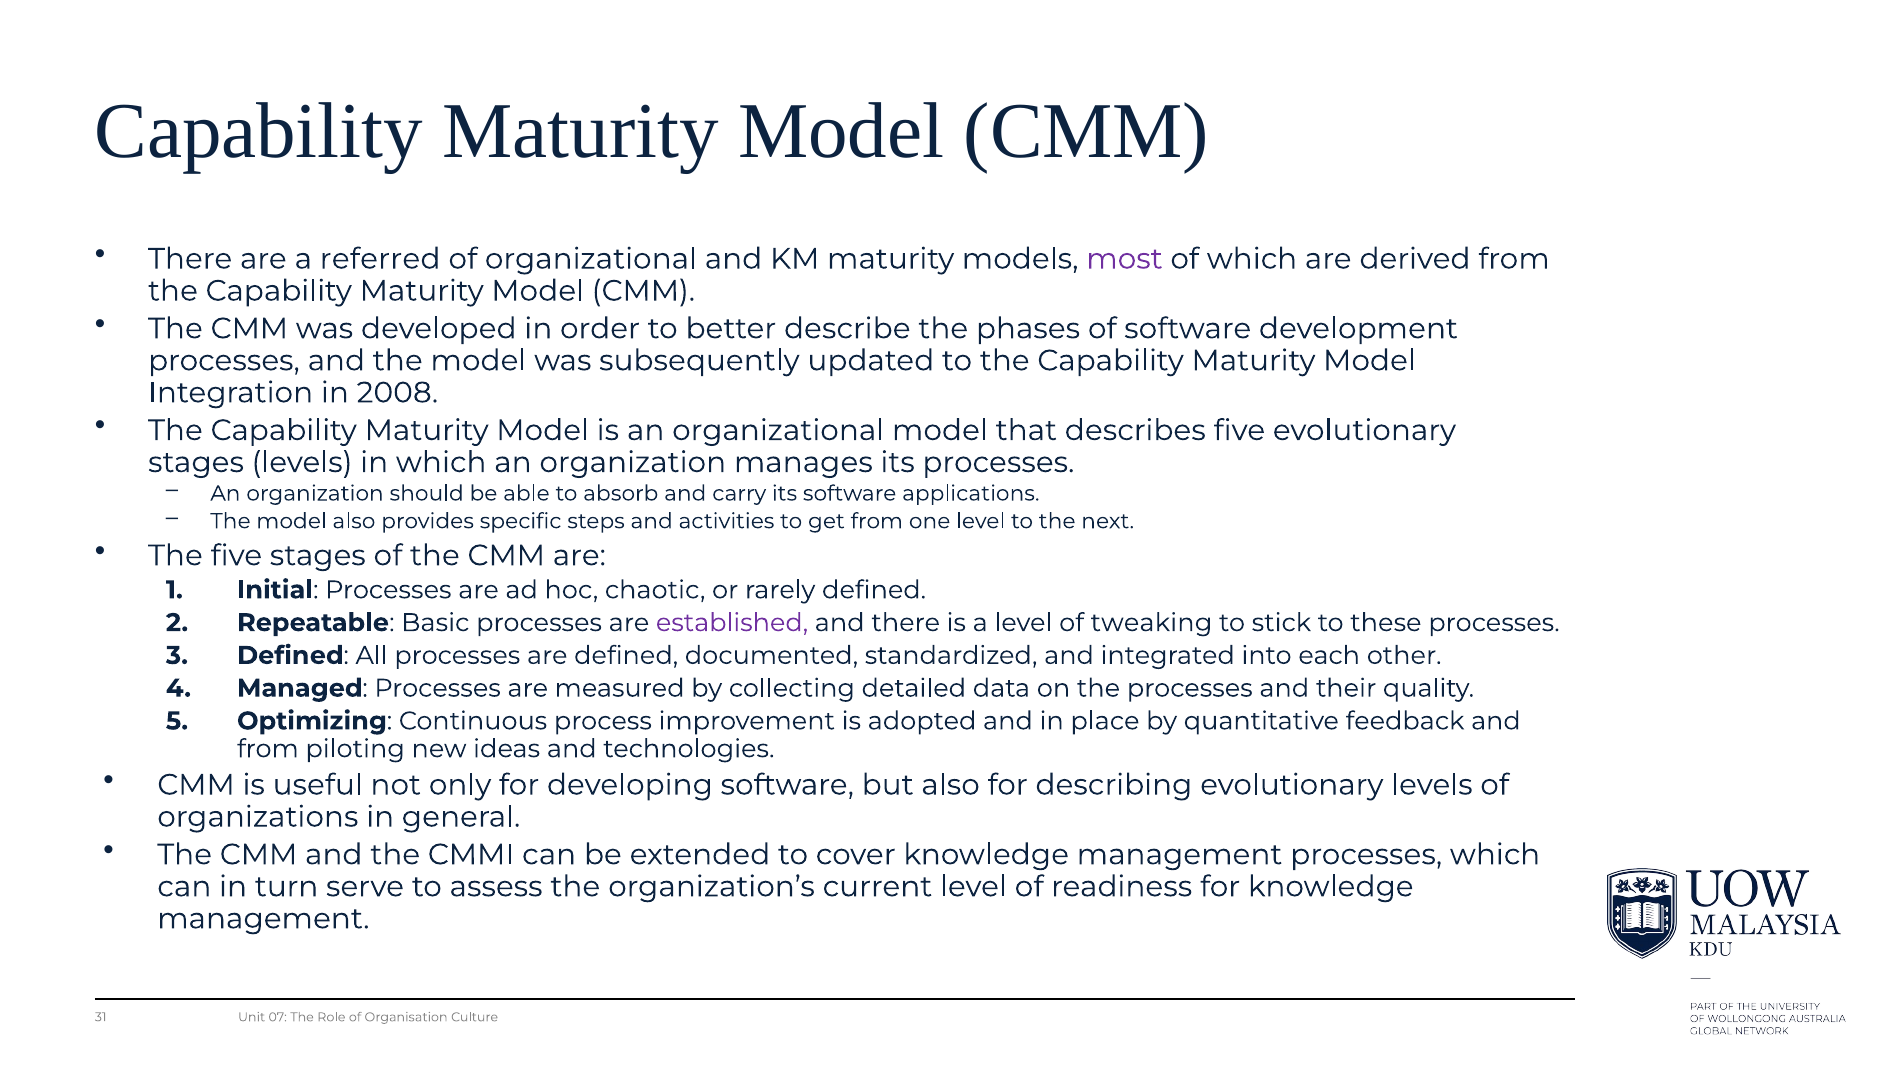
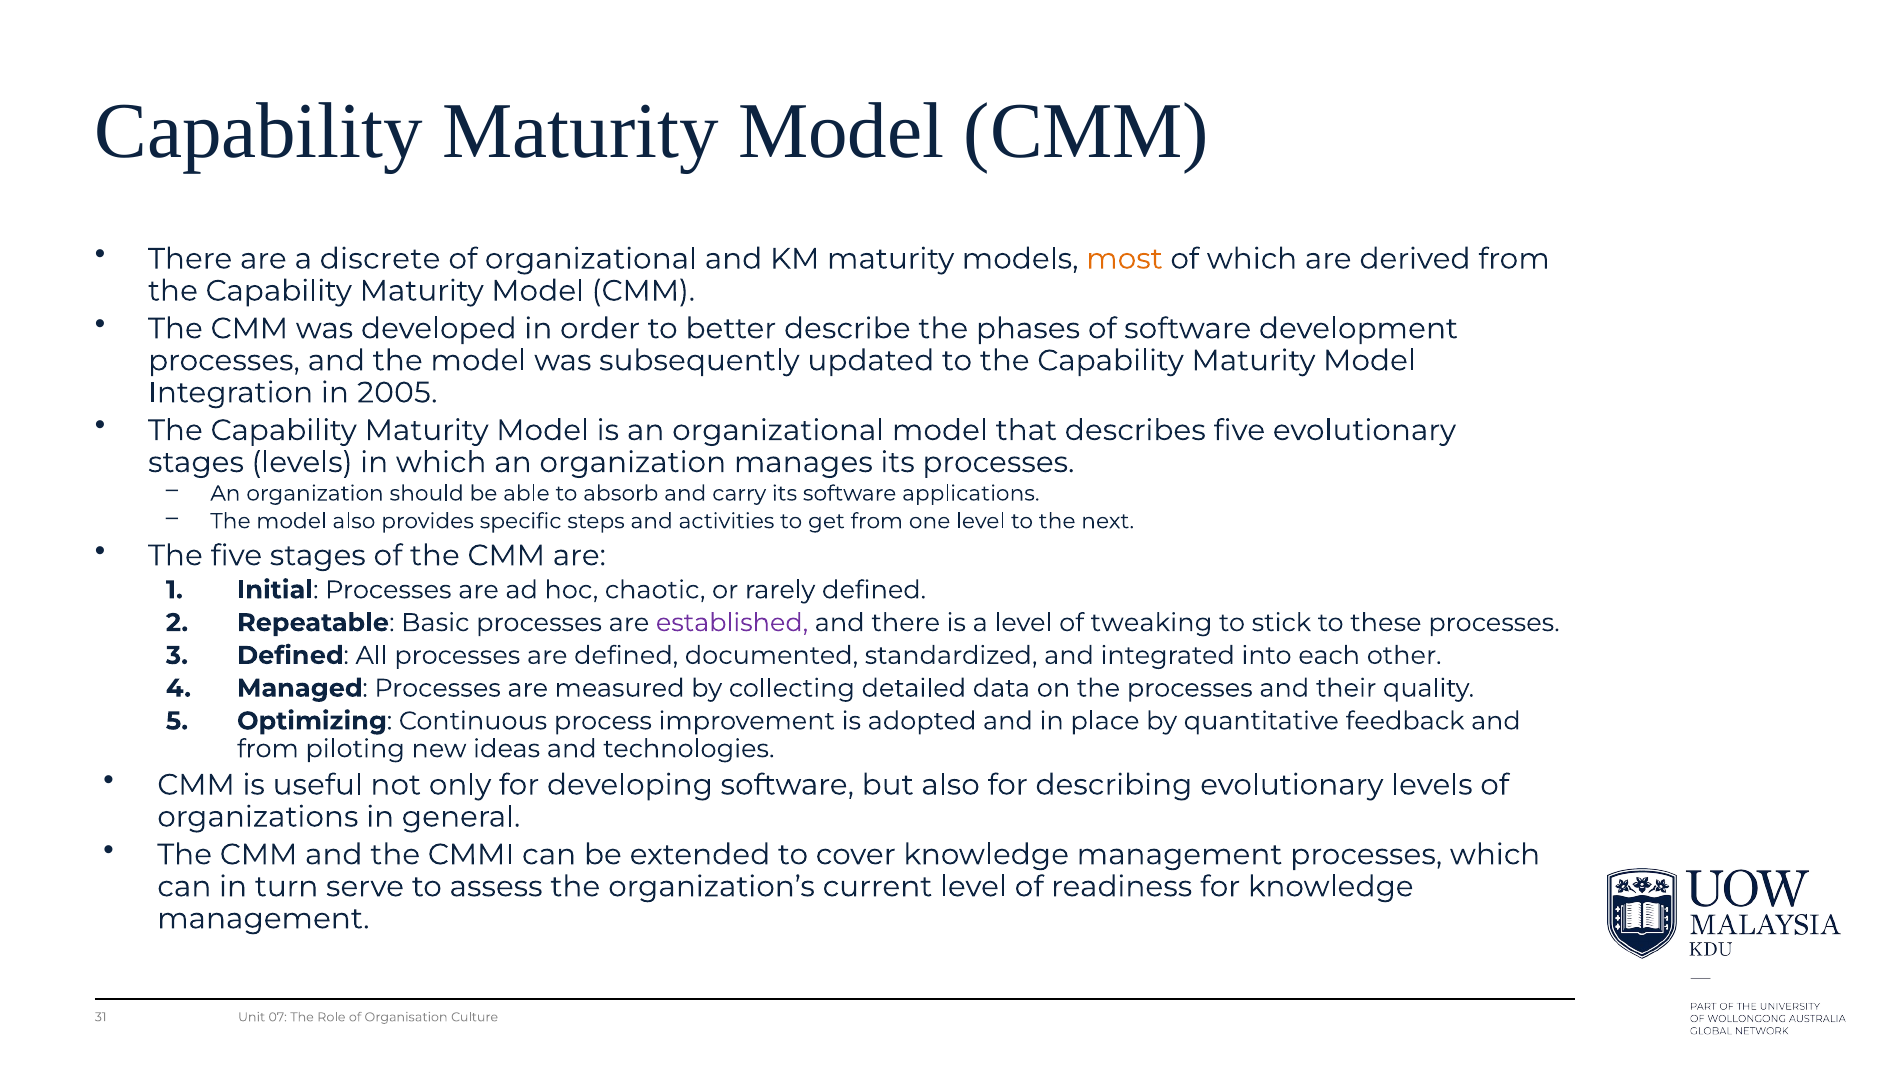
referred: referred -> discrete (380, 259)
most colour: purple -> orange (1125, 259)
2008: 2008 -> 2005 (397, 392)
